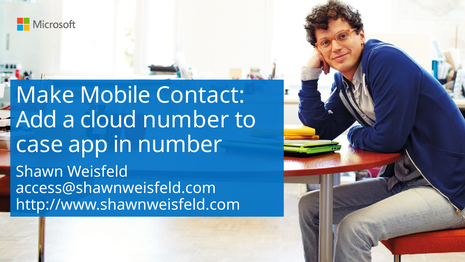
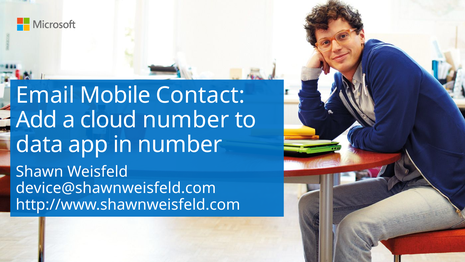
Make: Make -> Email (45, 95)
case: case -> data (40, 144)
access@shawnweisfeld.com: access@shawnweisfeld.com -> device@shawnweisfeld.com (116, 188)
